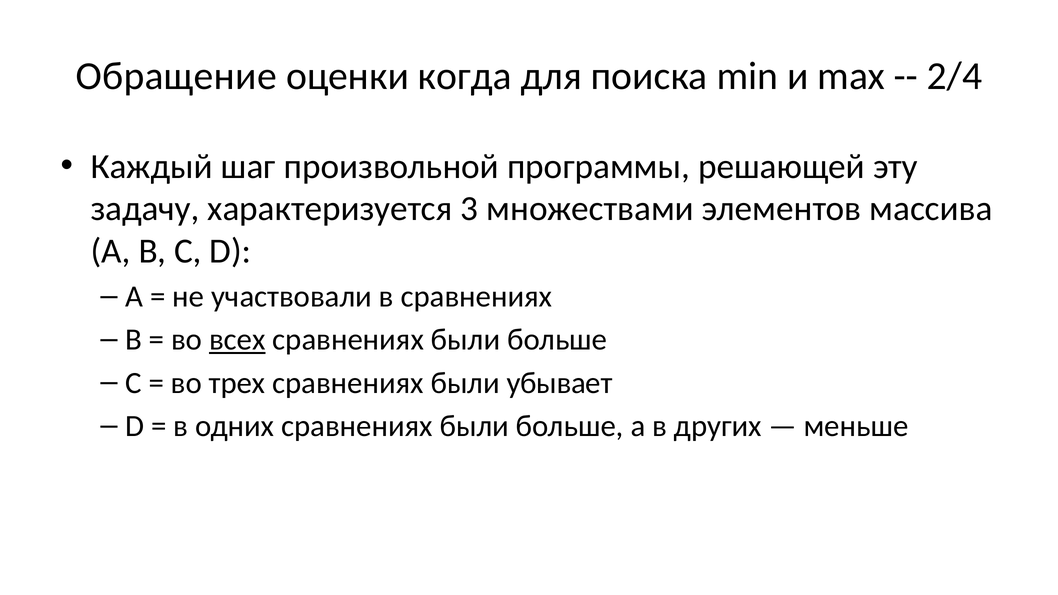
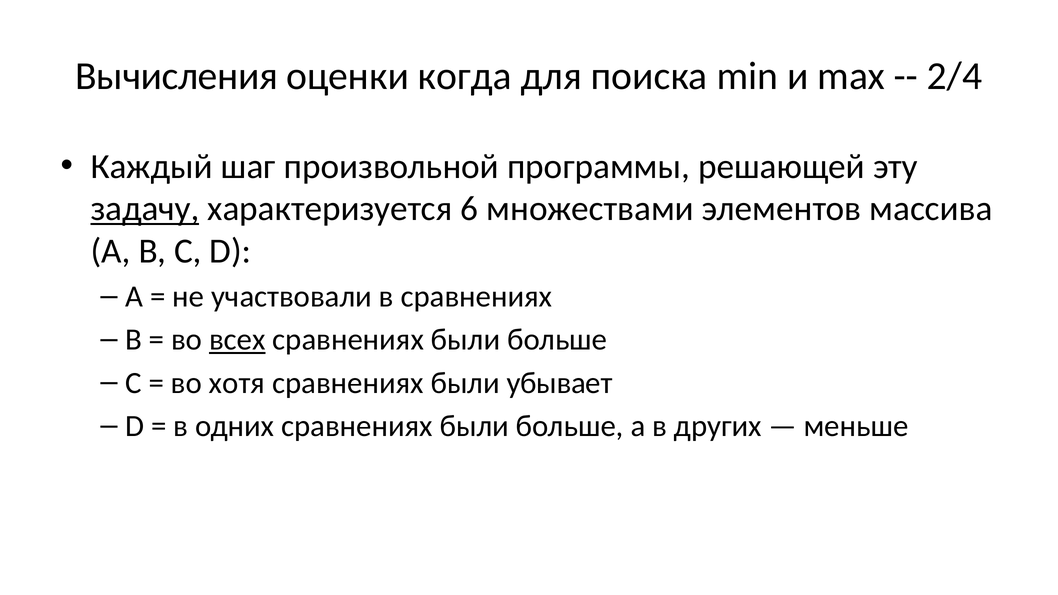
Обращение: Обращение -> Вычисления (177, 76)
задачу underline: none -> present (145, 209)
3: 3 -> 6 (469, 209)
трех: трех -> хотя (237, 383)
